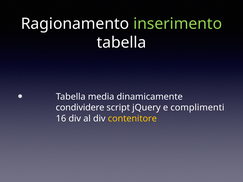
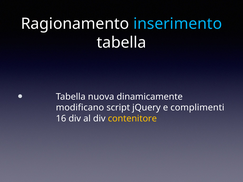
inserimento colour: light green -> light blue (178, 24)
media: media -> nuova (101, 97)
condividere: condividere -> modificano (80, 108)
